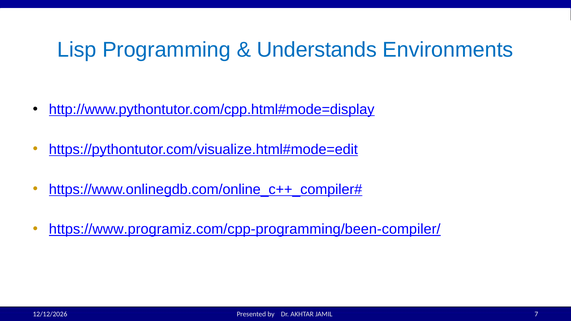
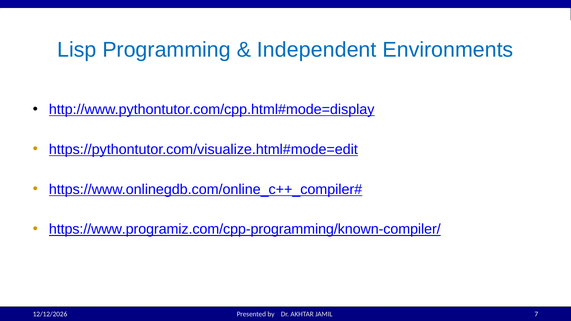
Understands: Understands -> Independent (317, 50)
https://www.programiz.com/cpp-programming/been-compiler/: https://www.programiz.com/cpp-programming/been-compiler/ -> https://www.programiz.com/cpp-programming/known-compiler/ (245, 229)
